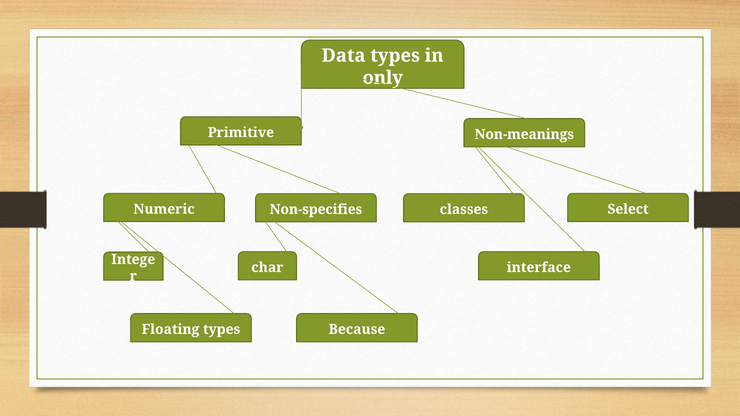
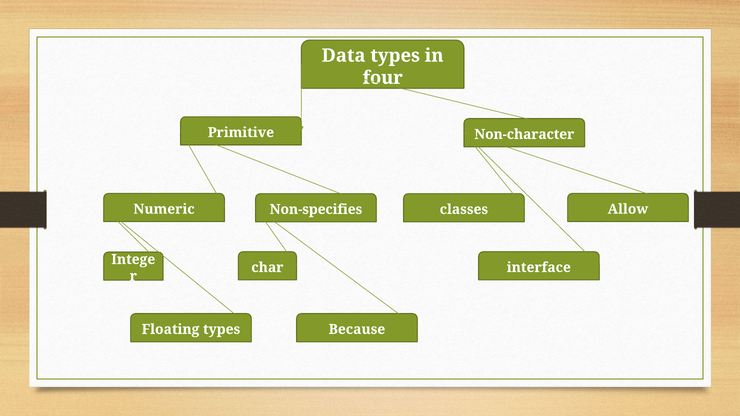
only: only -> four (383, 78)
Non-meanings: Non-meanings -> Non-character (524, 134)
Select: Select -> Allow (628, 209)
